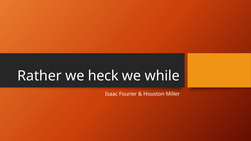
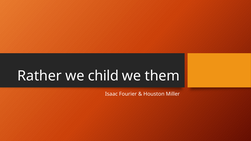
heck: heck -> child (103, 76)
while: while -> them (162, 76)
